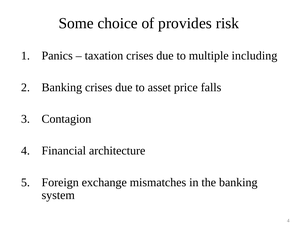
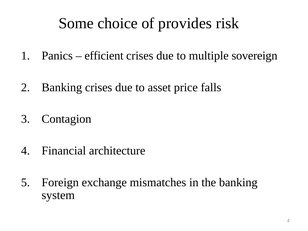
taxation: taxation -> efficient (104, 56)
including: including -> sovereign (255, 56)
